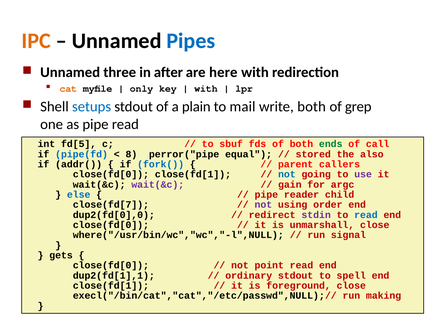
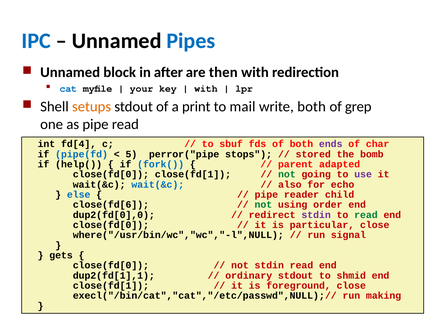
IPC colour: orange -> blue (36, 41)
three: three -> block (120, 72)
here: here -> then (223, 72)
cat colour: orange -> blue (68, 89)
only: only -> your (142, 89)
setups colour: blue -> orange (92, 107)
plain: plain -> print (196, 107)
fd[5: fd[5 -> fd[4 (79, 144)
ends colour: green -> purple (331, 144)
call: call -> char (378, 144)
8: 8 -> 5 (131, 154)
equal: equal -> stops (249, 154)
also: also -> bomb (372, 154)
addr(: addr( -> help( (79, 164)
callers: callers -> adapted (340, 164)
not colour: blue -> green (287, 174)
wait(&c colour: purple -> blue (158, 184)
gain: gain -> also (290, 184)
argc: argc -> echo (343, 184)
close(fd[7: close(fd[7 -> close(fd[6 (111, 205)
not colour: purple -> green (263, 205)
read colour: blue -> green (366, 215)
unmarshall: unmarshall -> particular (322, 225)
not point: point -> stdin (269, 265)
spell: spell -> shmid (351, 275)
